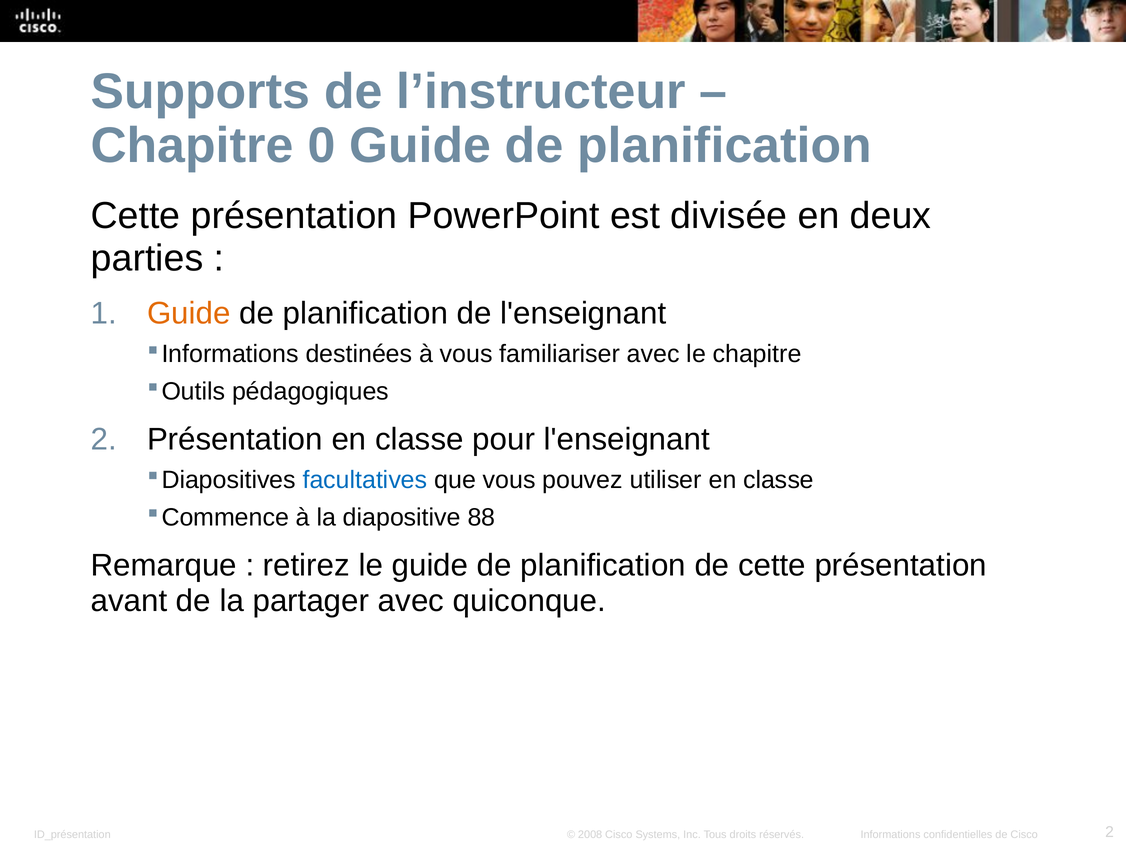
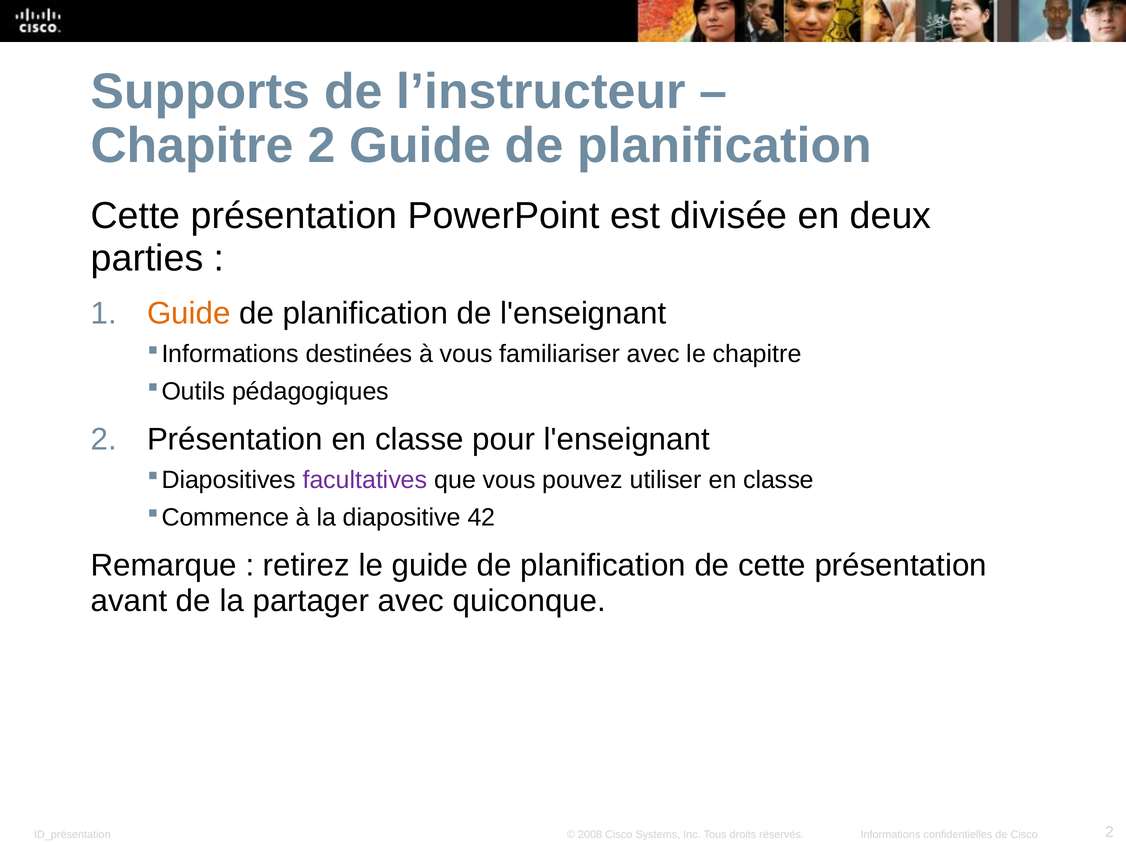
Chapitre 0: 0 -> 2 (322, 146)
facultatives colour: blue -> purple (365, 480)
88: 88 -> 42 (482, 517)
